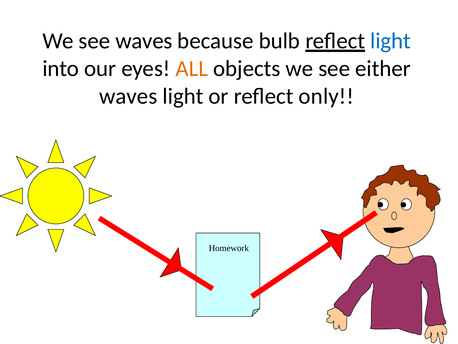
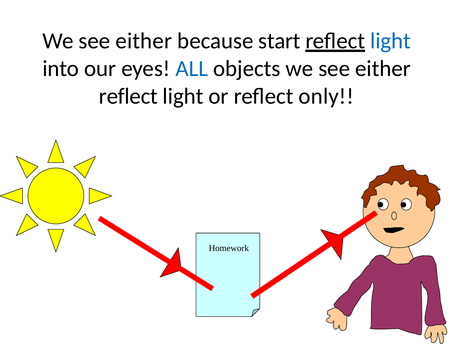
waves: waves -> either (144, 41)
bulb: bulb -> start (279, 41)
ALL colour: orange -> blue (192, 68)
waves: waves -> reflect (128, 96)
